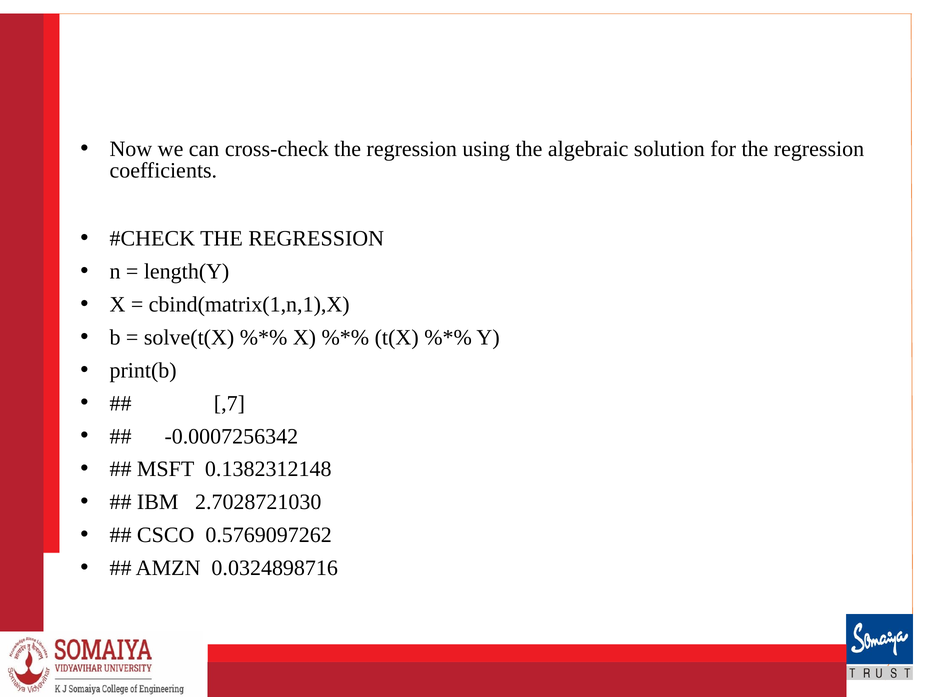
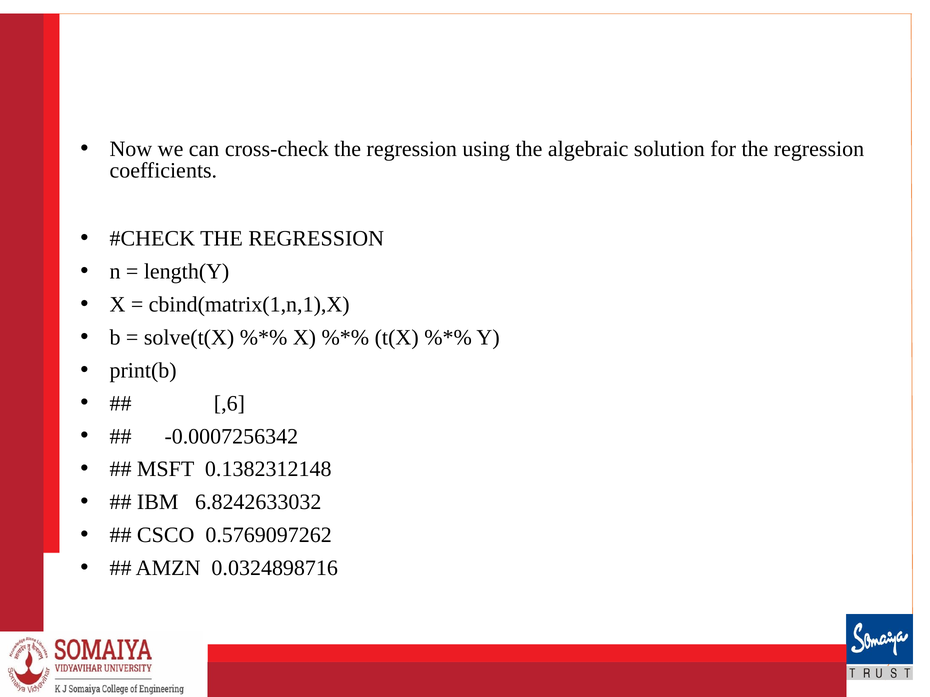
,7: ,7 -> ,6 (229, 404)
2.7028721030: 2.7028721030 -> 6.8242633032 (258, 502)
